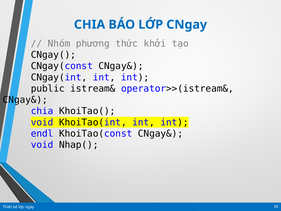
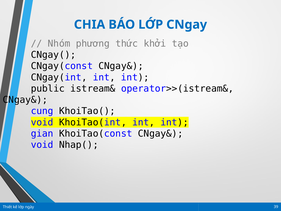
chia: chia -> cung (42, 111)
endl: endl -> gian (42, 133)
